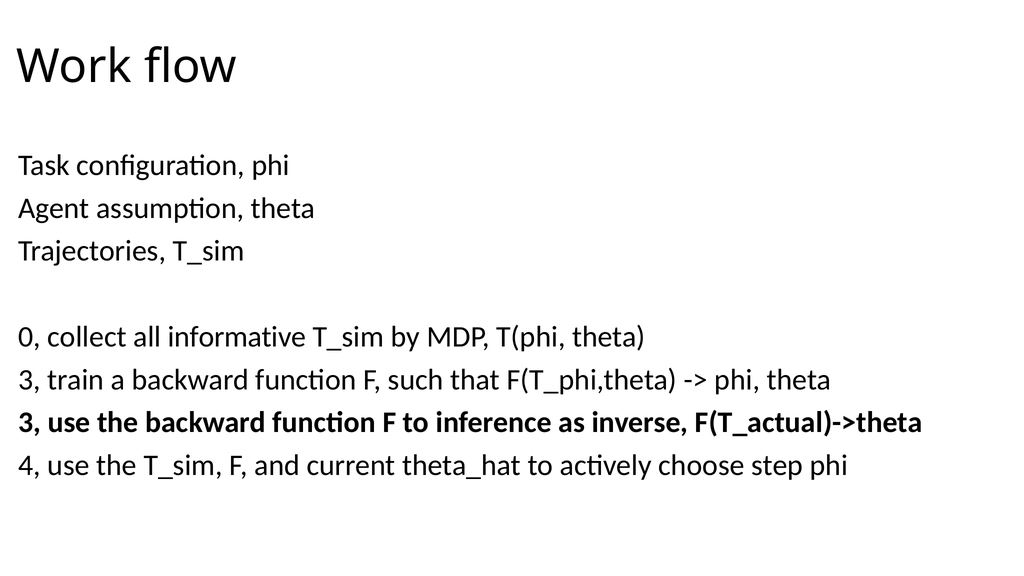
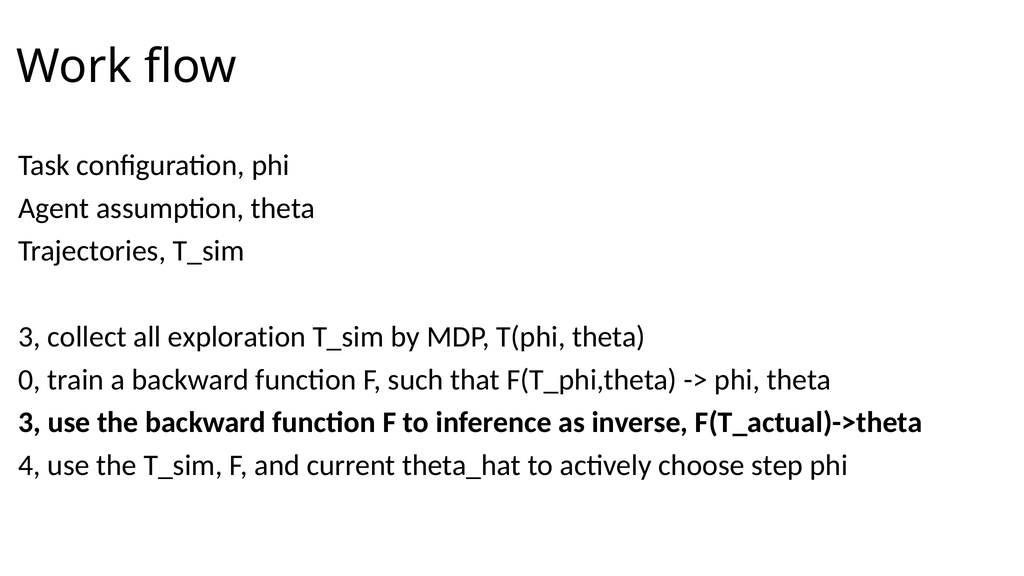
0: 0 -> 3 (29, 337)
informative: informative -> exploration (237, 337)
3: 3 -> 0 (29, 380)
